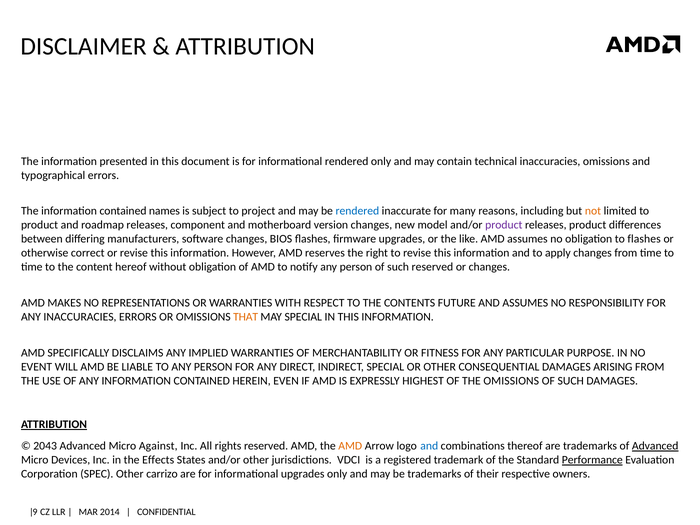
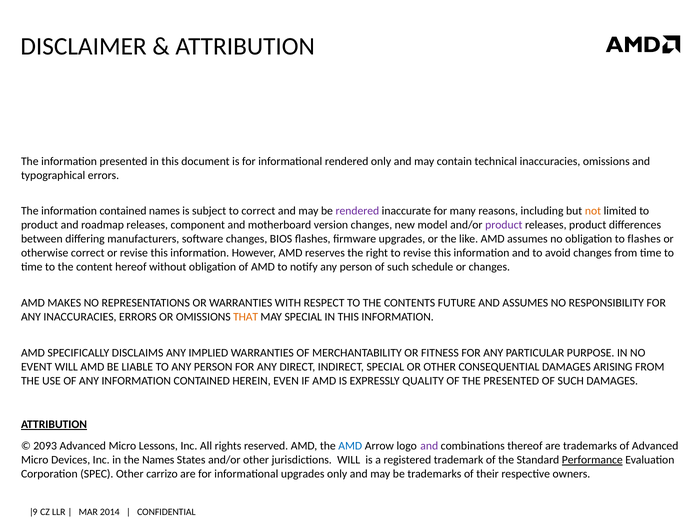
to project: project -> correct (258, 211)
rendered colour: blue -> purple (357, 211)
apply: apply -> avoid (558, 253)
such reserved: reserved -> schedule (432, 267)
HIGHEST: HIGHEST -> QUALITY (423, 381)
THE OMISSIONS: OMISSIONS -> PRESENTED (511, 381)
2043: 2043 -> 2093 (45, 446)
Against: Against -> Lessons (158, 446)
AMD colour: orange -> blue (350, 446)
and colour: blue -> purple (429, 446)
Advanced underline: present -> none (655, 446)
the Effects: Effects -> Names (158, 460)
jurisdictions VDCI: VDCI -> WILL (349, 460)
